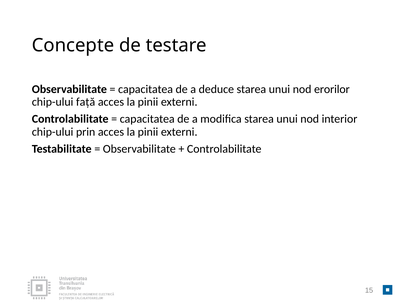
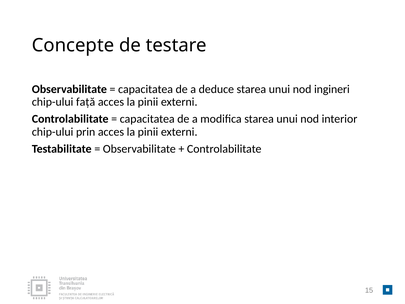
erorilor: erorilor -> ingineri (332, 89)
